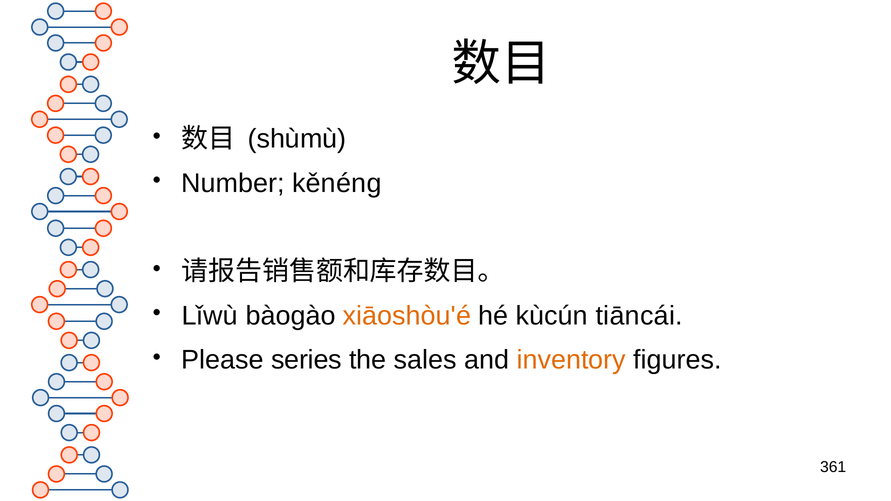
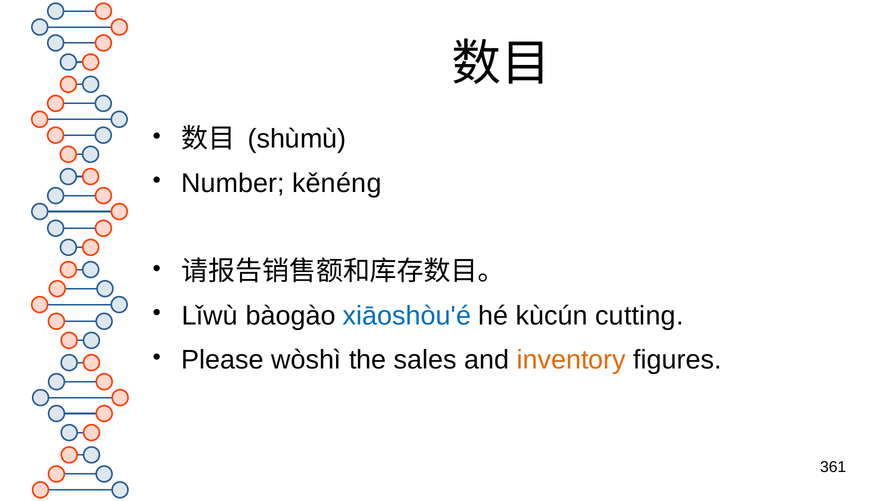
xiāoshòu'é colour: orange -> blue (407, 316)
tiāncái: tiāncái -> cutting (639, 316)
series: series -> wòshì (306, 360)
